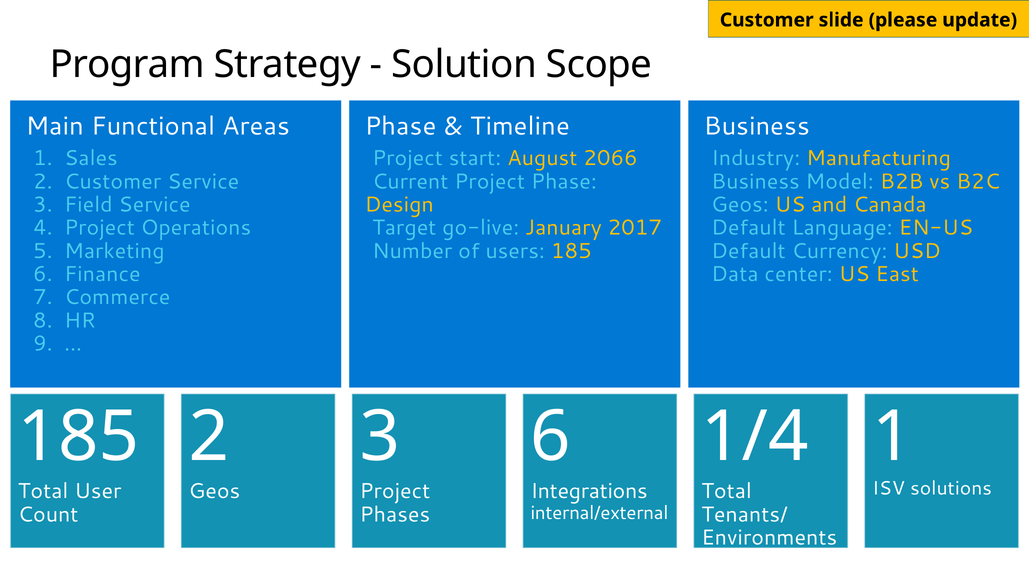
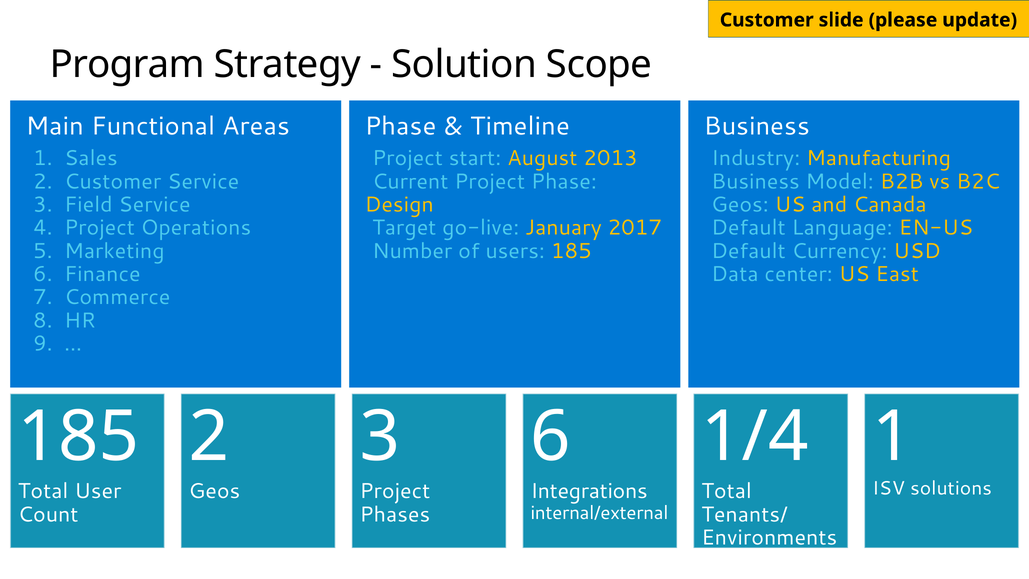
2066: 2066 -> 2013 (611, 158)
